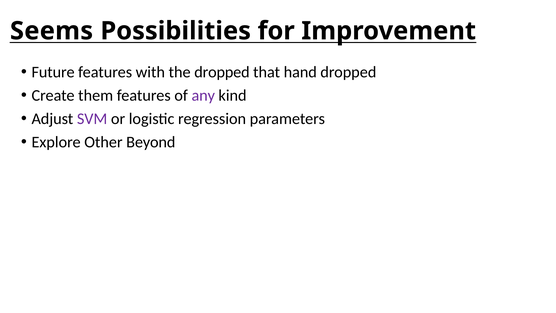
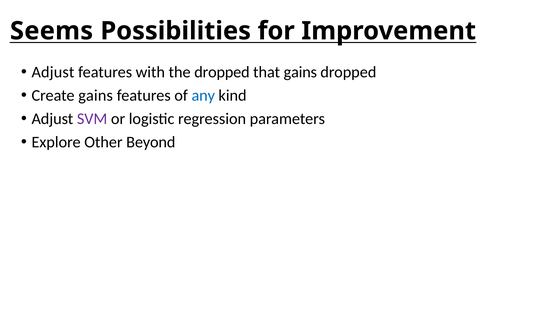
Future: Future -> Adjust (53, 72)
that hand: hand -> gains (300, 72)
Create them: them -> gains (96, 95)
any colour: purple -> blue (203, 95)
